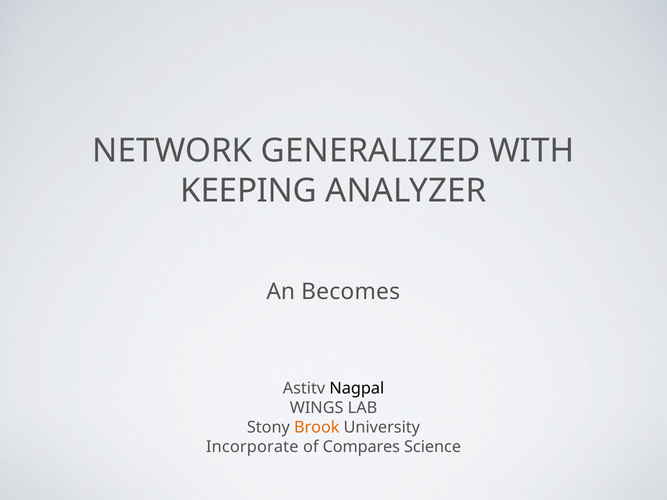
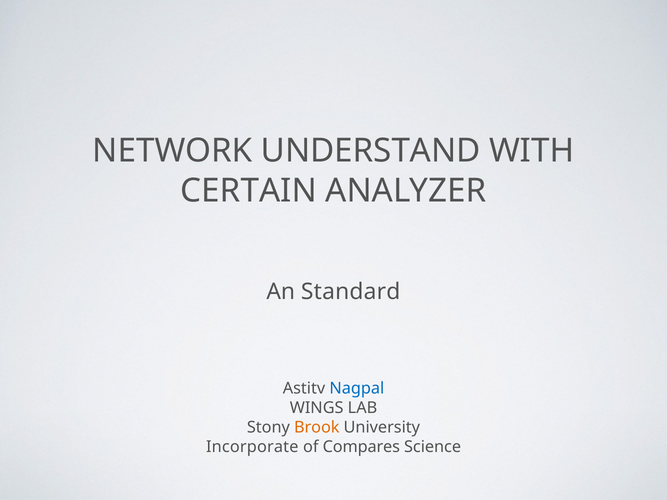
GENERALIZED: GENERALIZED -> UNDERSTAND (371, 151)
KEEPING: KEEPING -> CERTAIN (249, 191)
Becomes: Becomes -> Standard (351, 292)
Nagpal colour: black -> blue (357, 389)
